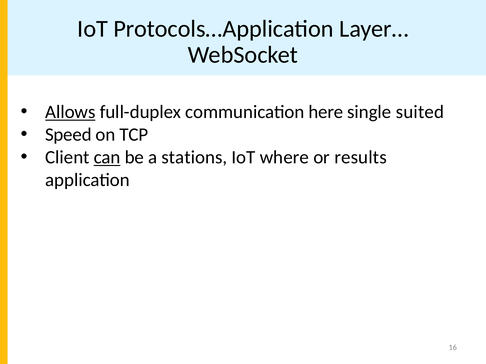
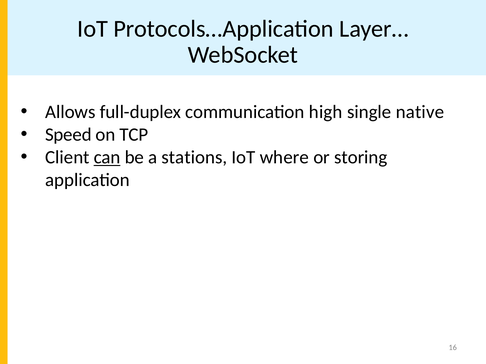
Allows underline: present -> none (70, 112)
here: here -> high (326, 112)
suited: suited -> native (420, 112)
results: results -> storing (361, 158)
